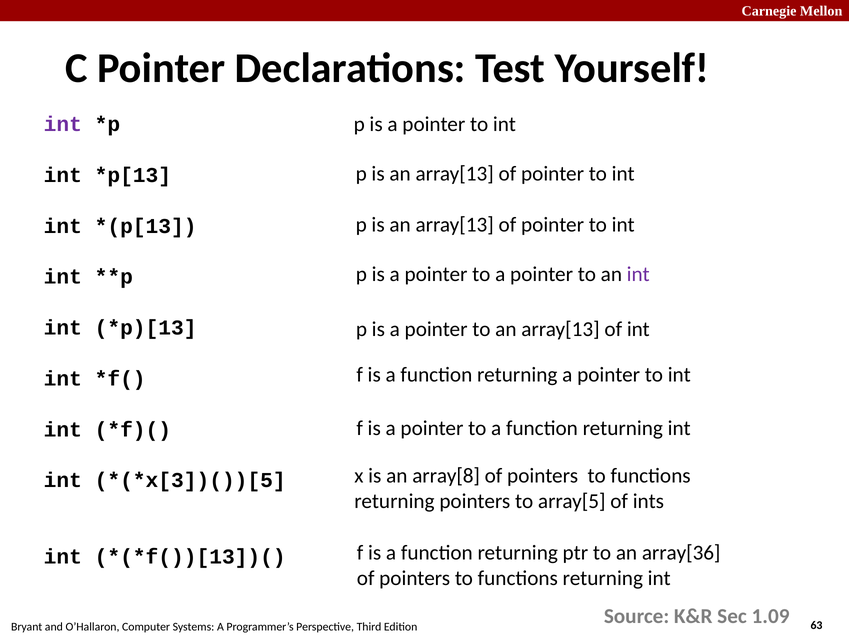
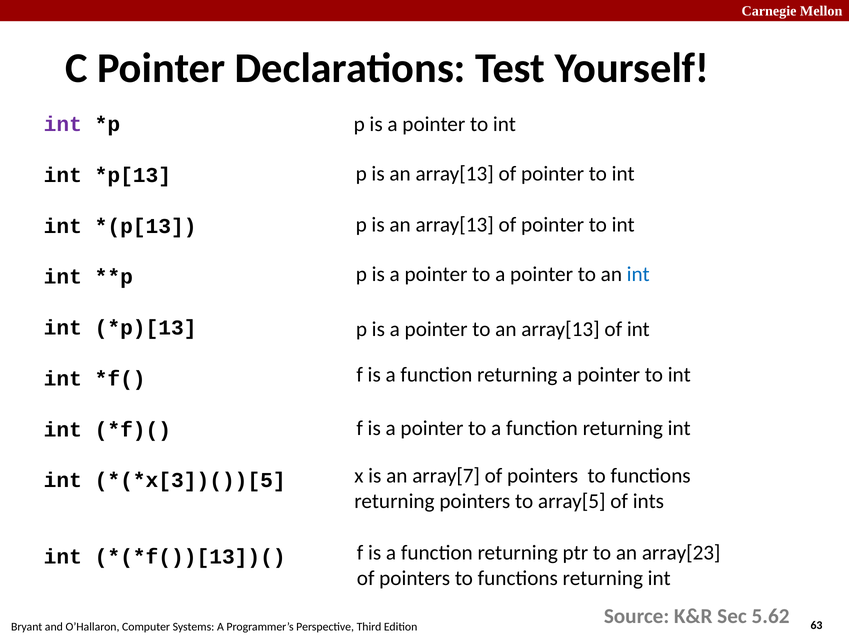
int colour: purple -> blue (638, 274)
array[8: array[8 -> array[7 (446, 476)
array[36: array[36 -> array[23 (681, 553)
1.09: 1.09 -> 5.62 (771, 617)
